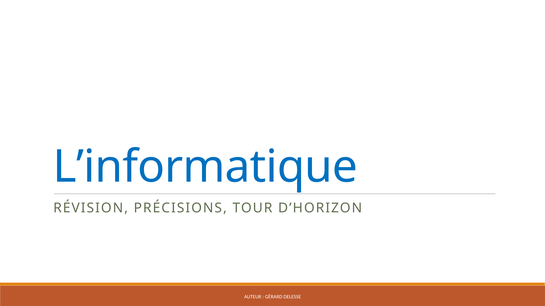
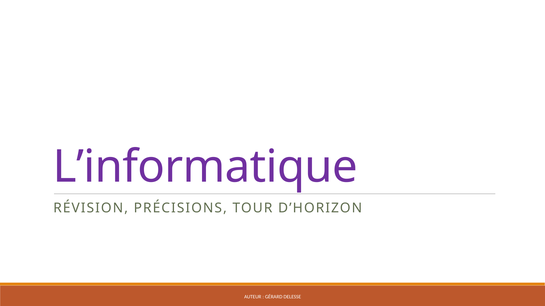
L’informatique colour: blue -> purple (205, 167)
